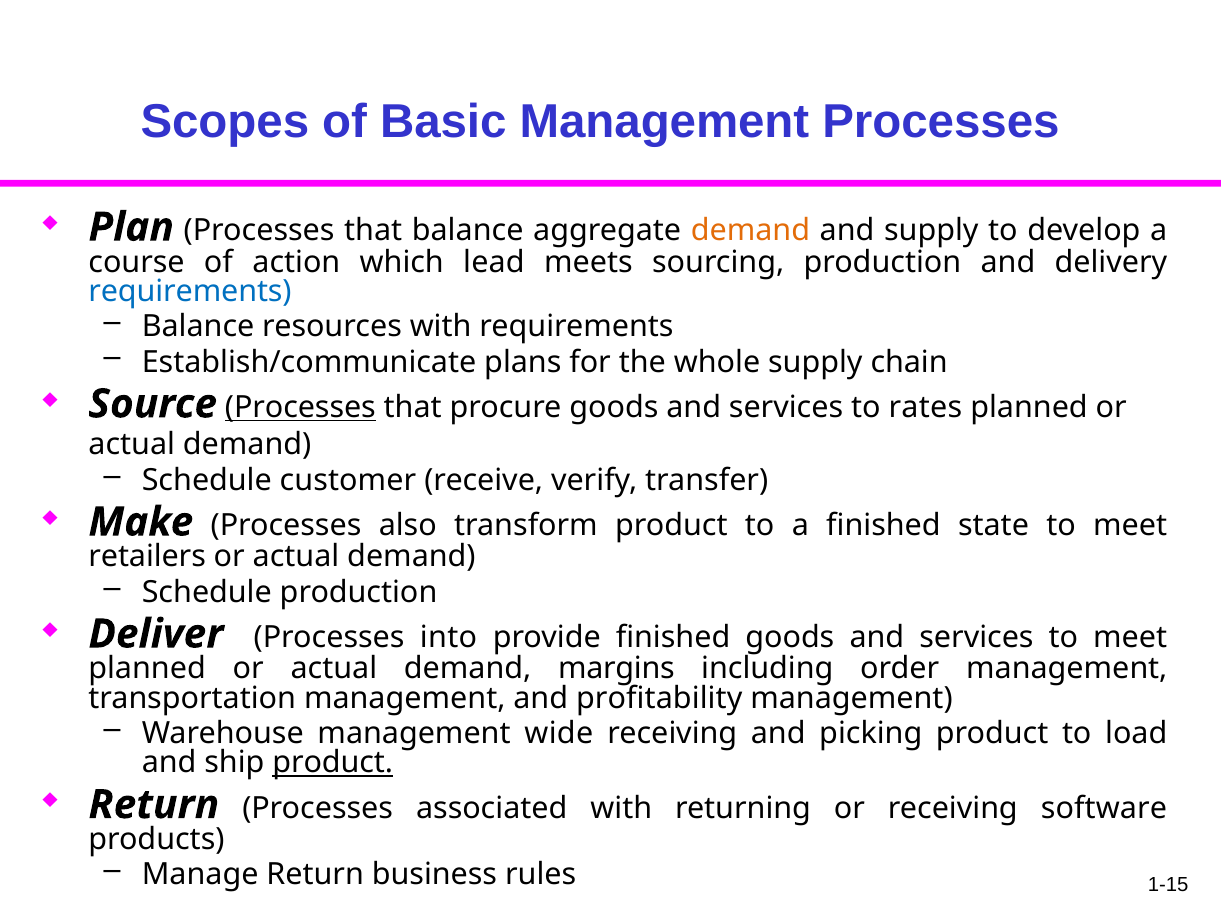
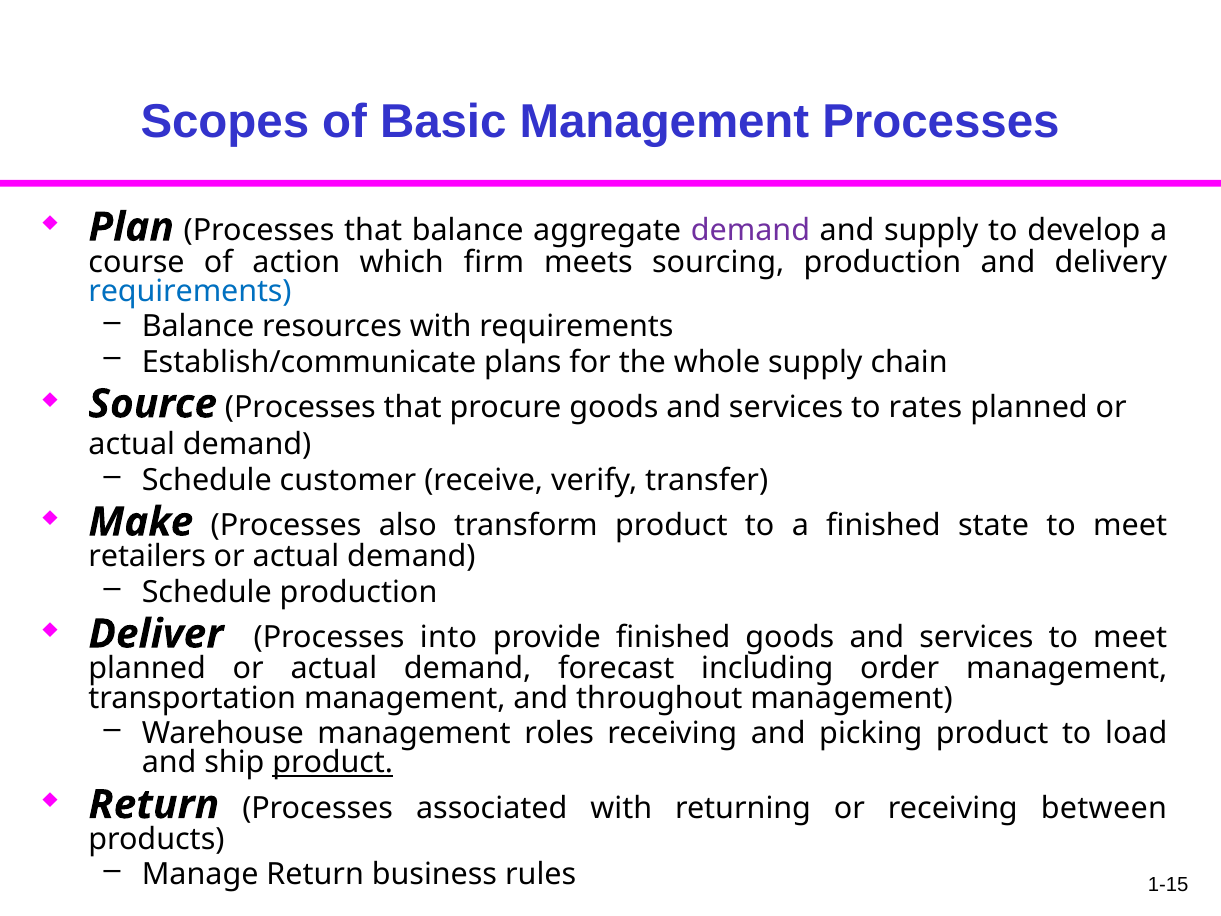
demand colour: orange -> purple (750, 231)
lead: lead -> firm (494, 262)
Processes underline: present -> none (300, 407)
margins: margins -> forecast (616, 669)
profitability: profitability -> throughout (659, 698)
wide: wide -> roles (559, 733)
software: software -> between (1104, 808)
